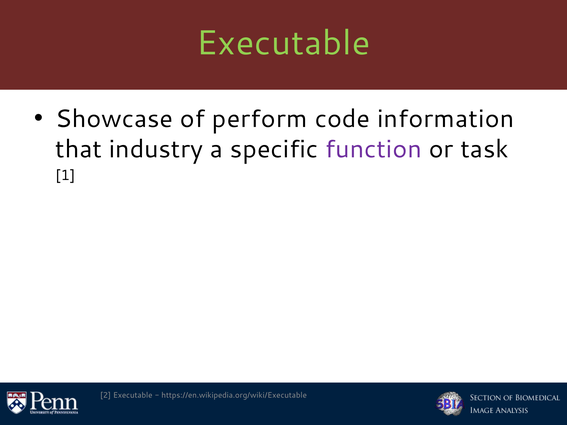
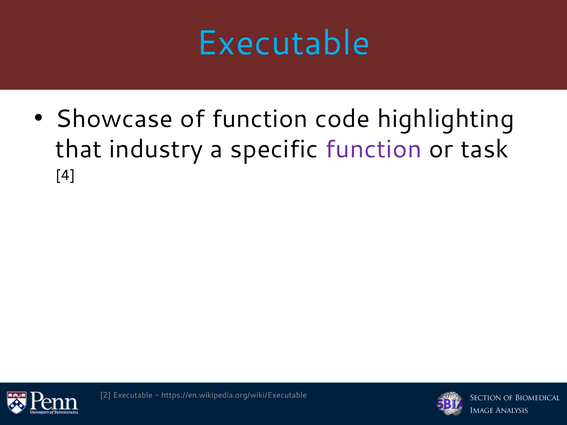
Executable colour: light green -> light blue (283, 43)
of perform: perform -> function (260, 119)
information: information -> highlighting (446, 119)
1: 1 -> 4 (65, 175)
